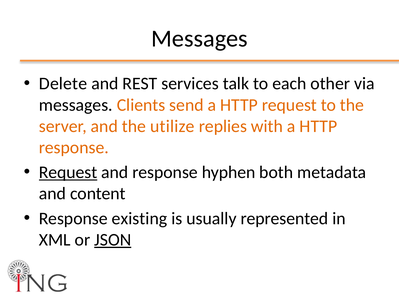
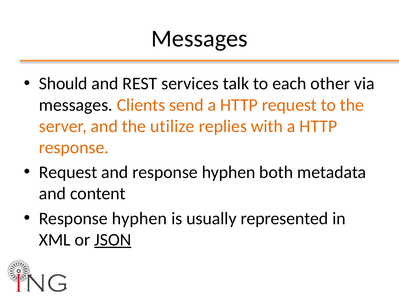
Delete: Delete -> Should (63, 84)
Request underline: present -> none (68, 172)
existing: existing -> hyphen (139, 219)
